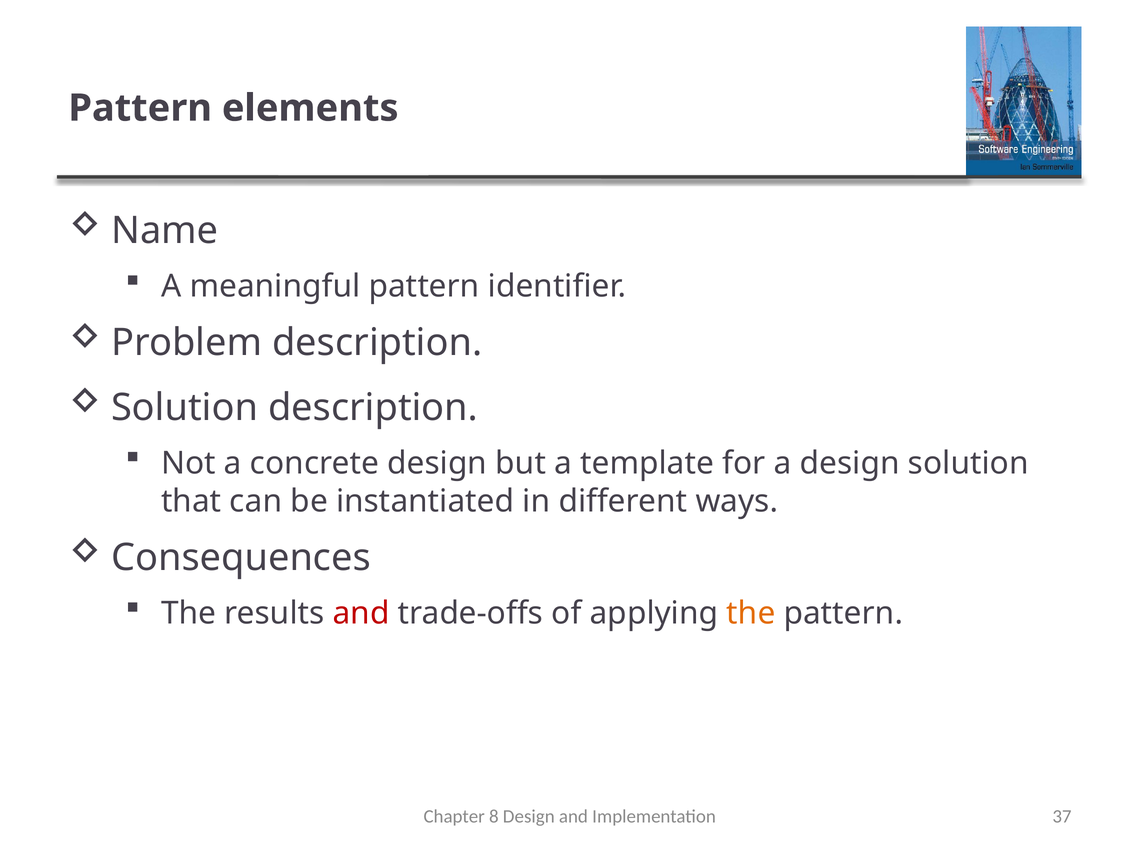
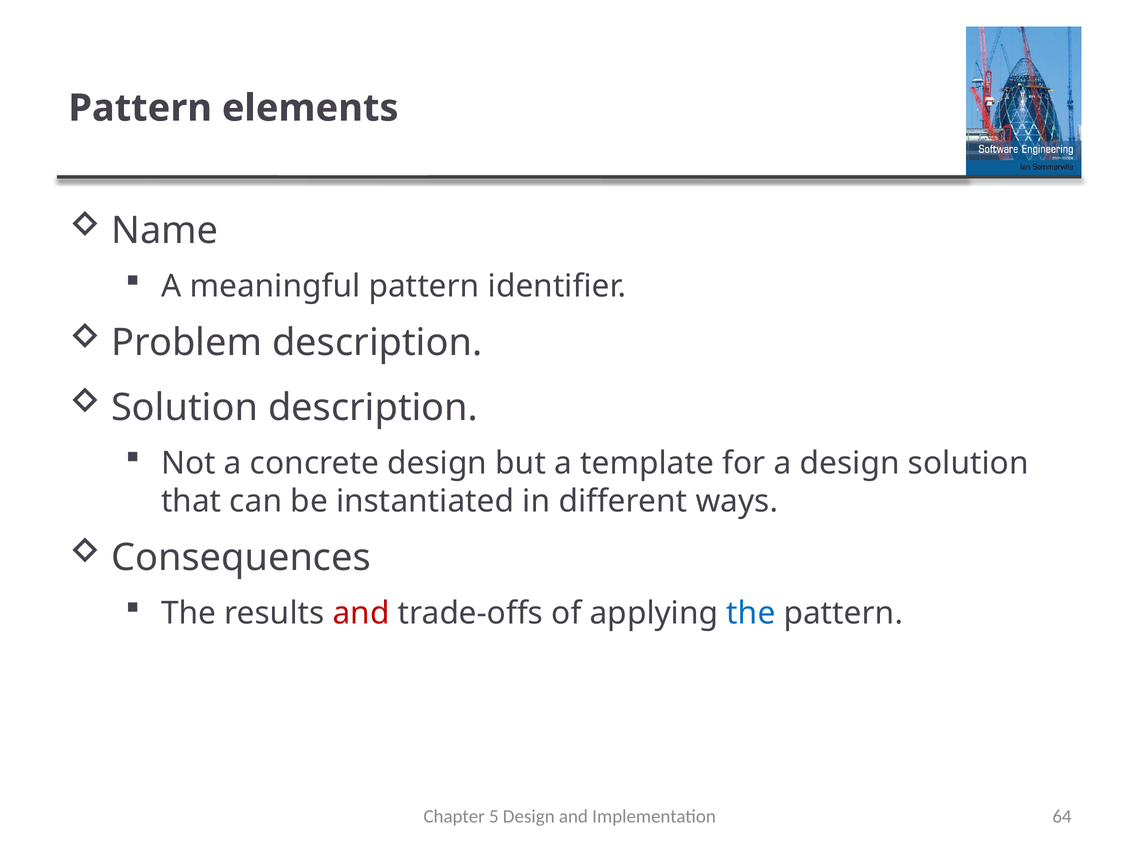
the colour: orange -> blue (751, 613)
8: 8 -> 5 (494, 816)
37: 37 -> 64 (1062, 816)
